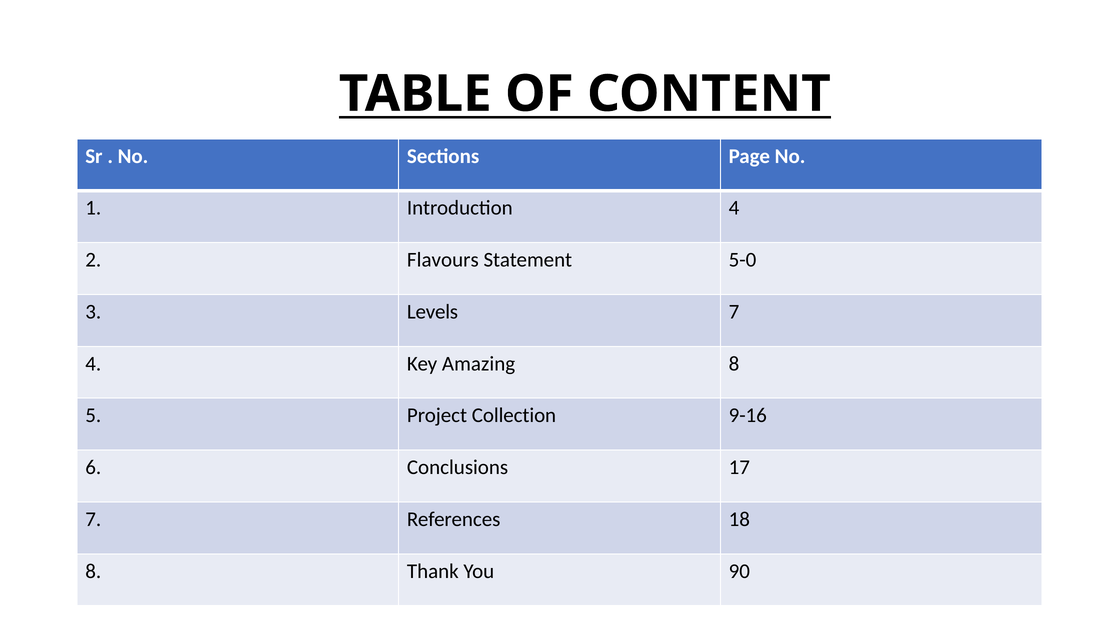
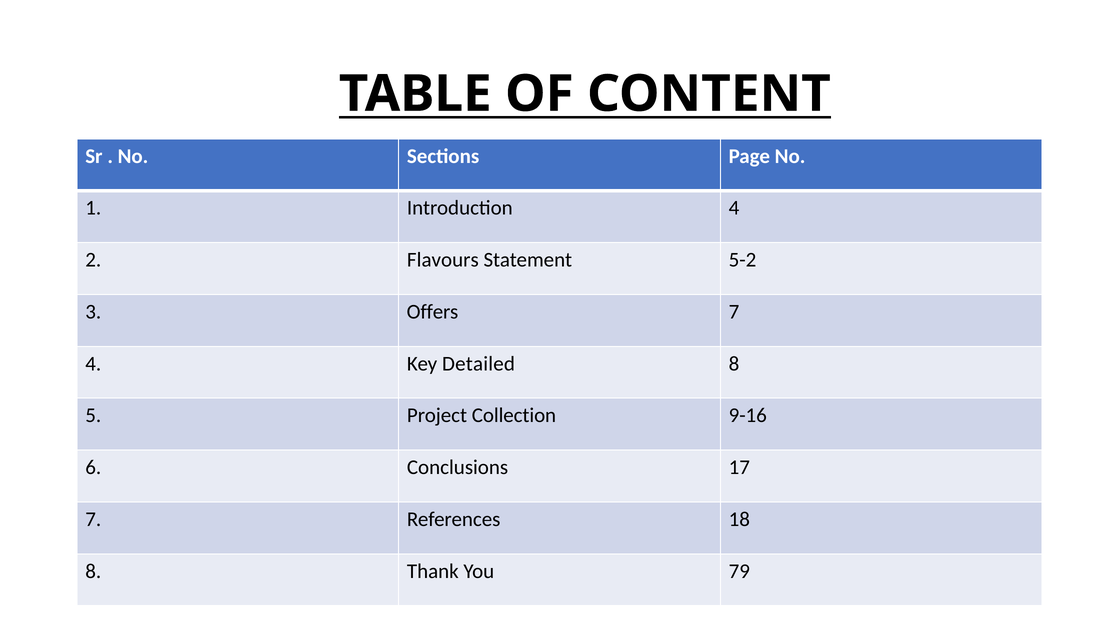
5-0: 5-0 -> 5-2 (742, 260)
Levels: Levels -> Offers (433, 312)
Amazing: Amazing -> Detailed (479, 364)
90: 90 -> 79 (739, 571)
